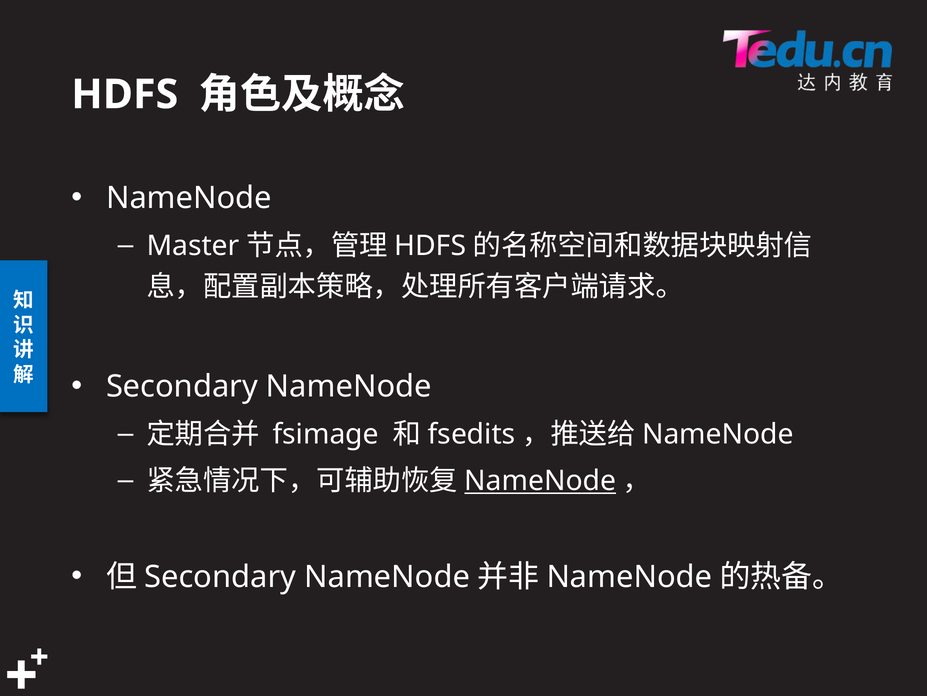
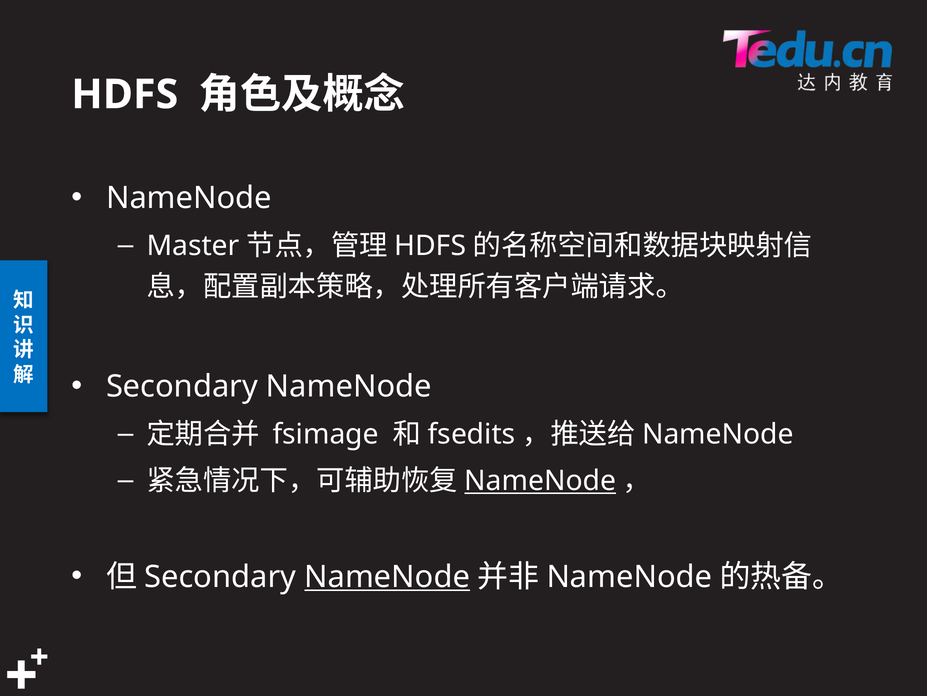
NameNode underline: none -> present (387, 576)
